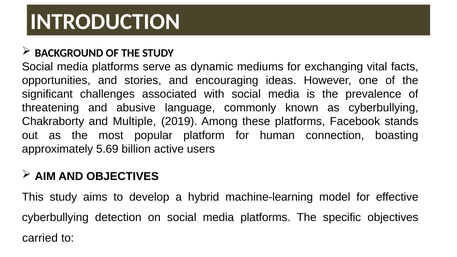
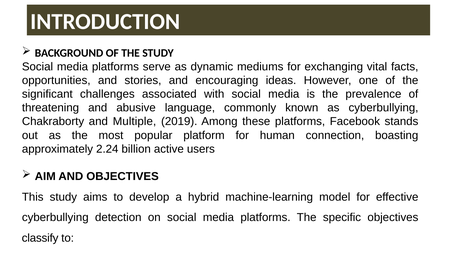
5.69: 5.69 -> 2.24 (107, 149)
carried: carried -> classify (40, 238)
